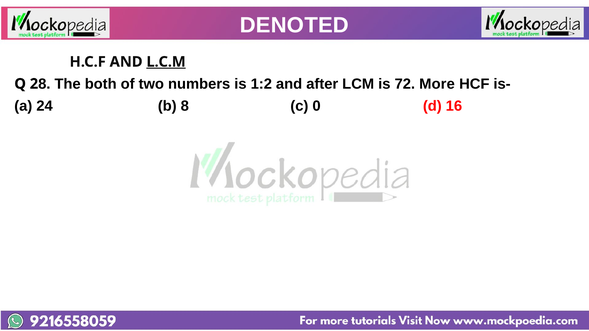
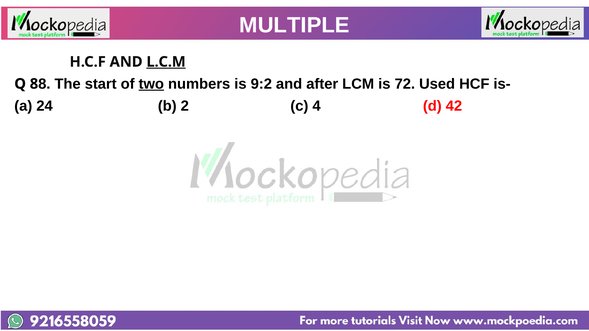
DENOTED: DENOTED -> MULTIPLE (294, 25)
Q 2: 2 -> 8 (34, 84)
both: both -> start (101, 84)
two underline: none -> present (151, 84)
1:2: 1:2 -> 9:2 (261, 84)
More: More -> Used (437, 84)
b 8: 8 -> 2 (185, 106)
0: 0 -> 4 (317, 106)
16: 16 -> 42 (454, 106)
